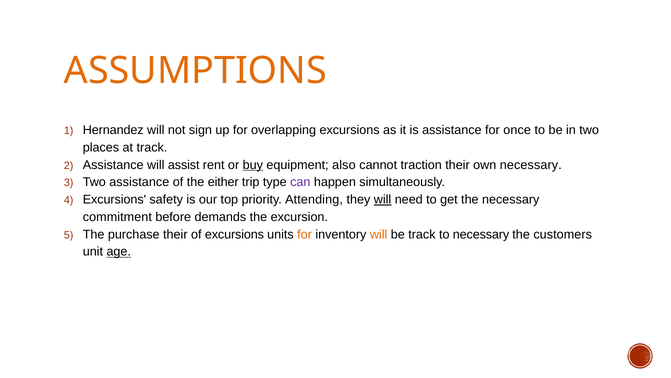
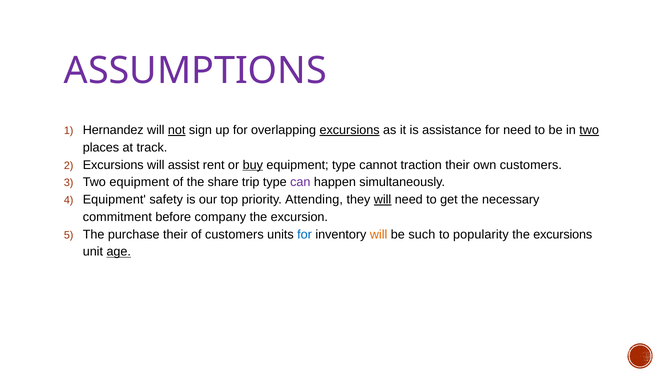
ASSUMPTIONS colour: orange -> purple (195, 71)
not underline: none -> present (177, 130)
excursions underline: none -> present (350, 130)
for once: once -> need (517, 130)
two underline: none -> present (589, 130)
Assistance: Assistance -> Excursions (113, 165)
equipment also: also -> type (344, 165)
own necessary: necessary -> customers (531, 165)
Two assistance: assistance -> equipment (139, 182)
either: either -> share (223, 182)
Excursions: Excursions -> Equipment (114, 199)
demands: demands -> company (220, 217)
of excursions: excursions -> customers (234, 234)
for colour: orange -> blue (305, 234)
be track: track -> such (422, 234)
to necessary: necessary -> popularity (481, 234)
the customers: customers -> excursions (563, 234)
